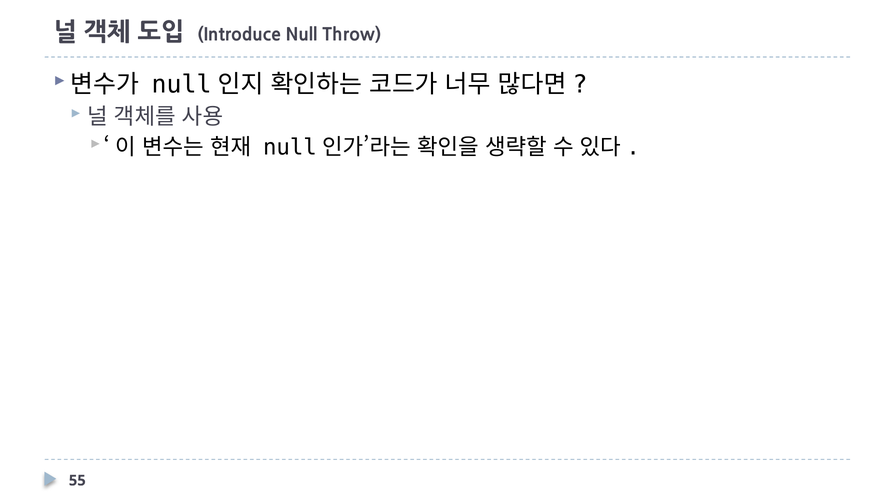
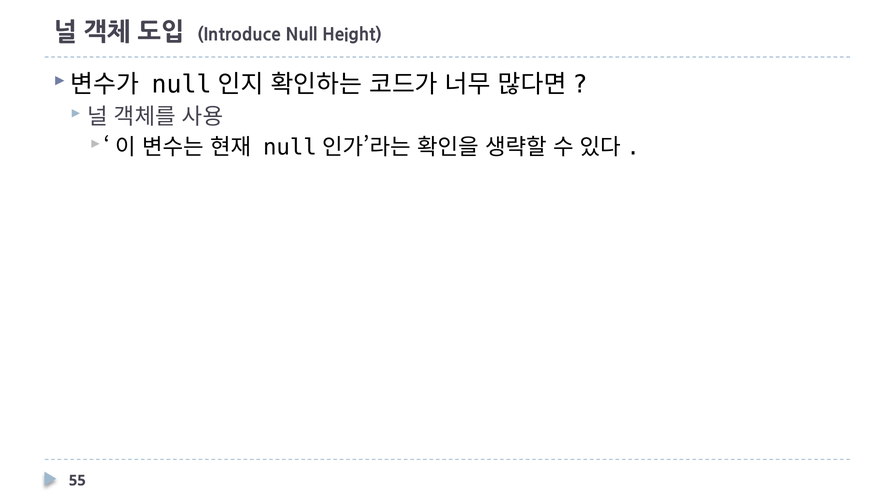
Throw: Throw -> Height (352, 35)
